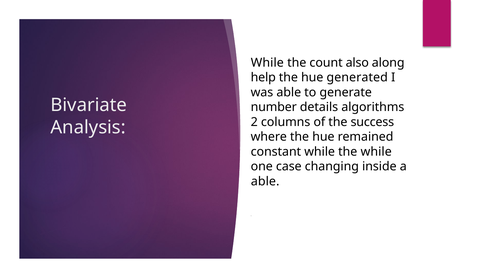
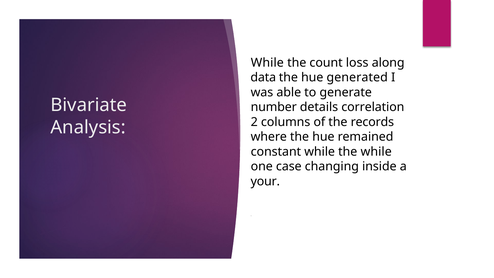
also: also -> loss (357, 63)
help: help -> data (263, 77)
algorithms: algorithms -> correlation (373, 107)
success: success -> records (372, 122)
able: able -> your (265, 181)
